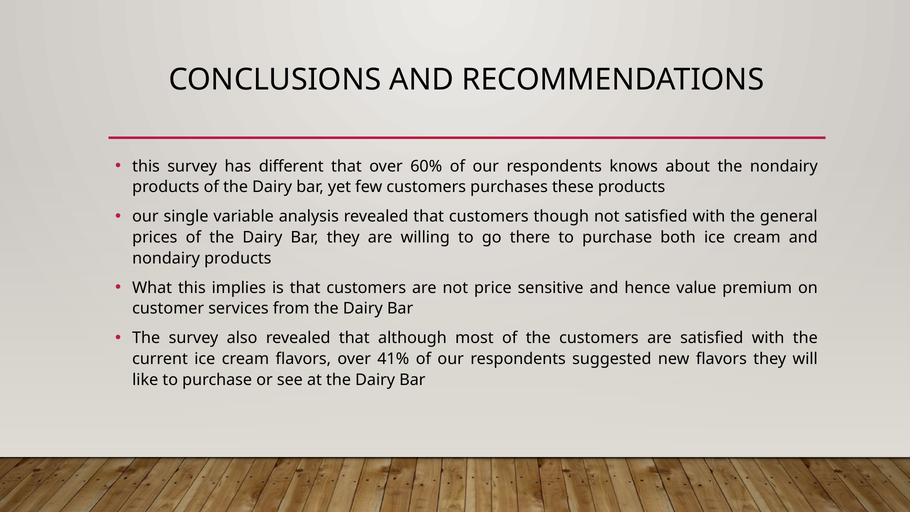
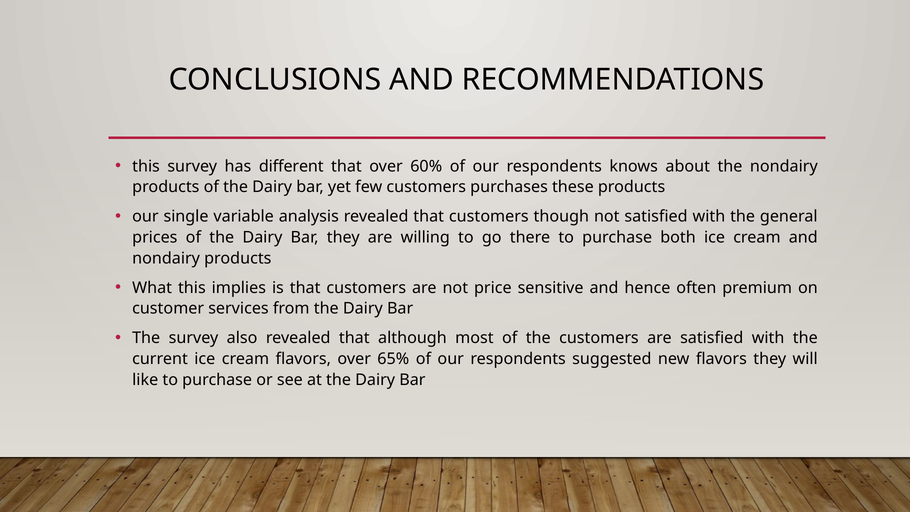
value: value -> often (696, 288)
41%: 41% -> 65% (393, 359)
